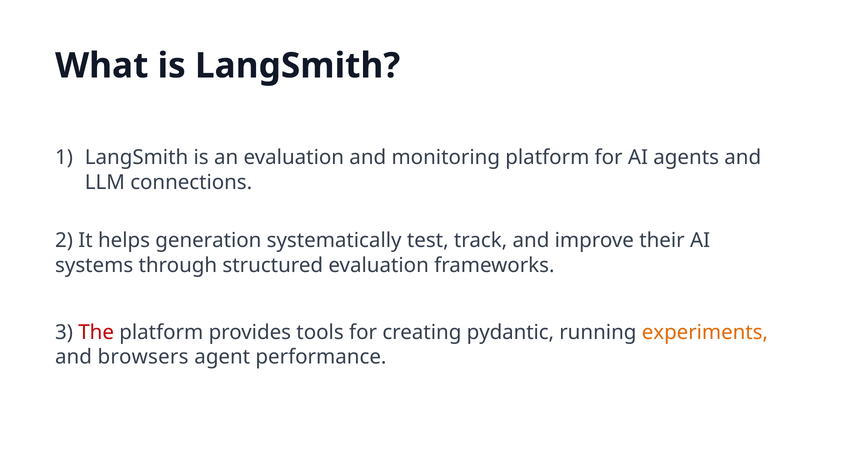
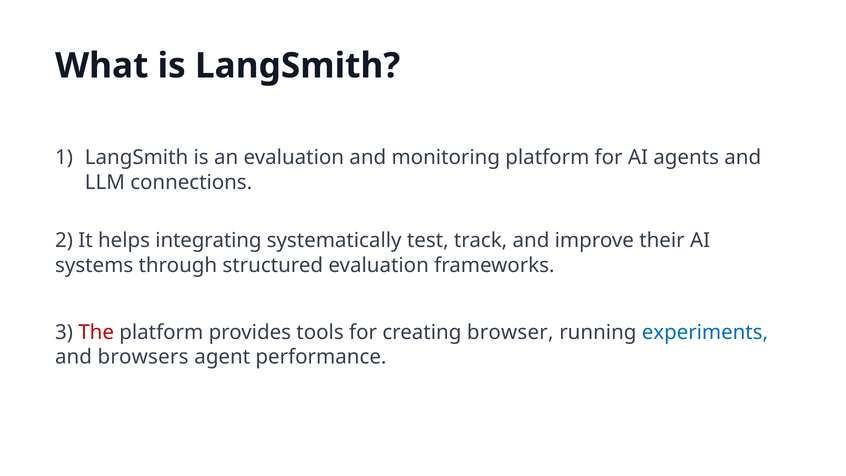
generation: generation -> integrating (208, 240)
pydantic: pydantic -> browser (510, 332)
experiments colour: orange -> blue (705, 332)
